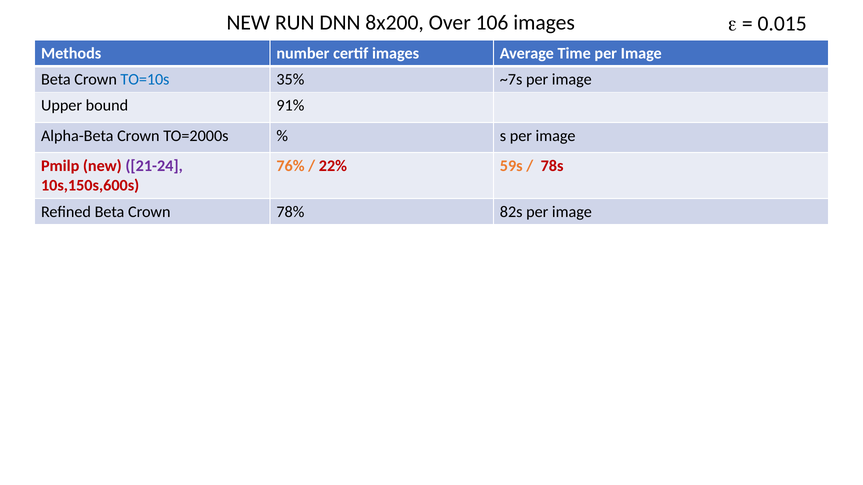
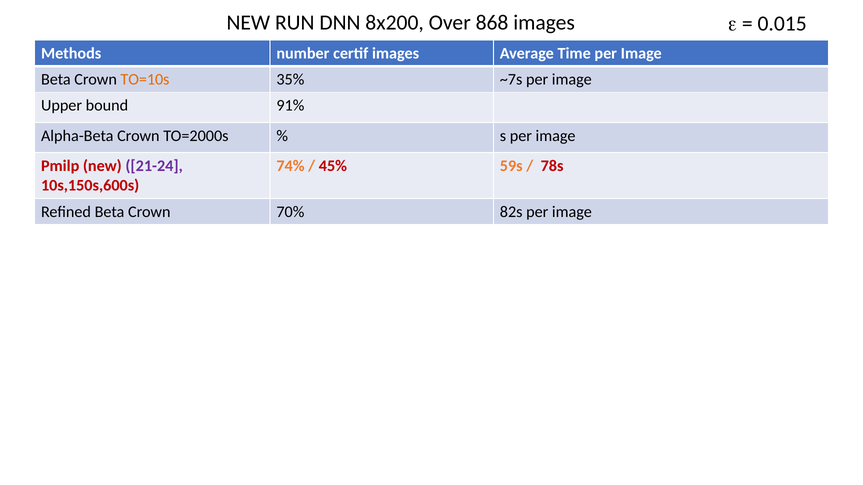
106: 106 -> 868 (492, 23)
TO=10s colour: blue -> orange (145, 79)
76%: 76% -> 74% (291, 166)
22%: 22% -> 45% (333, 166)
78%: 78% -> 70% (290, 212)
